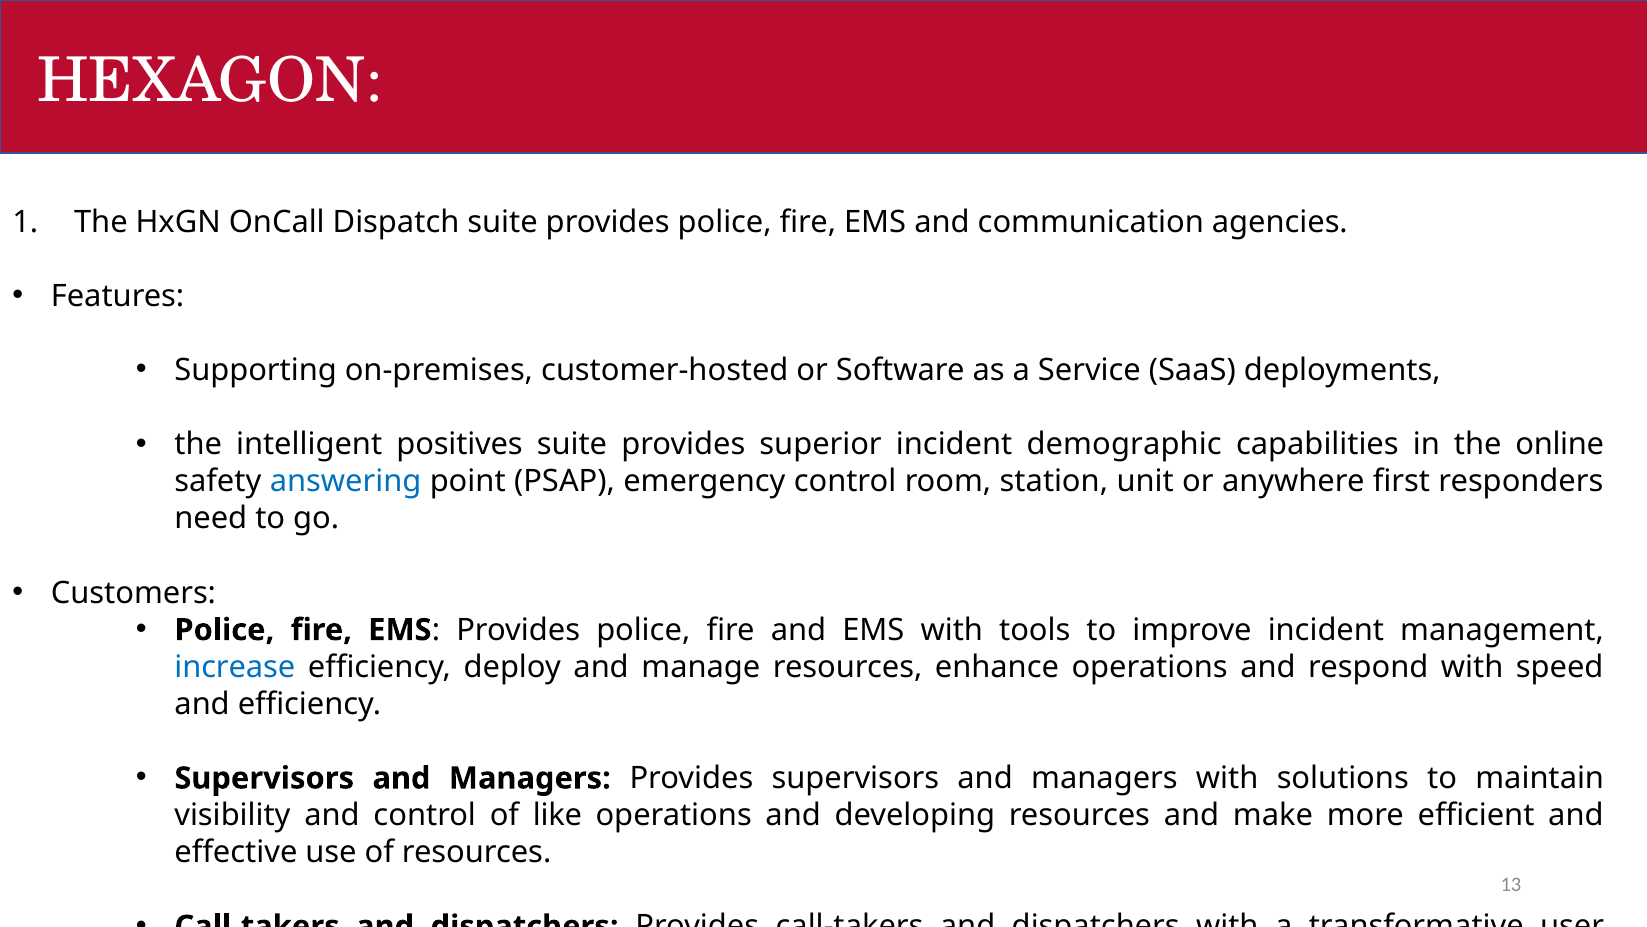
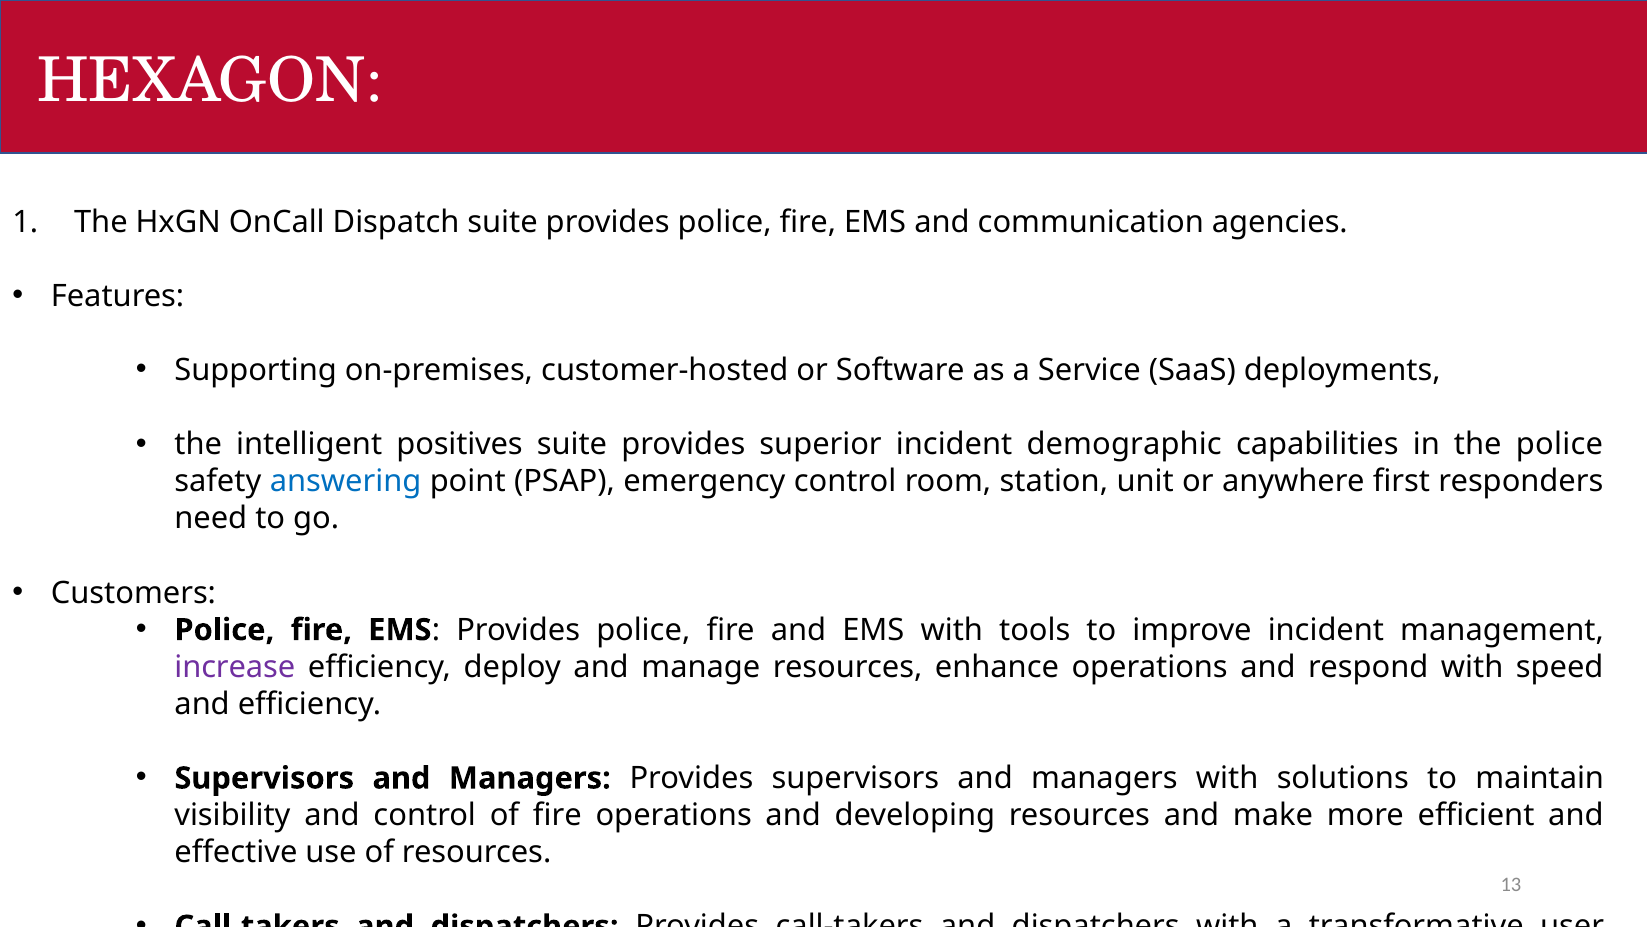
the online: online -> police (1559, 444)
increase colour: blue -> purple (235, 667)
of like: like -> fire (557, 815)
